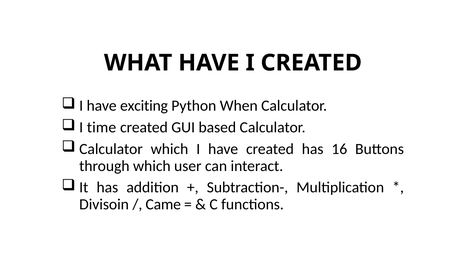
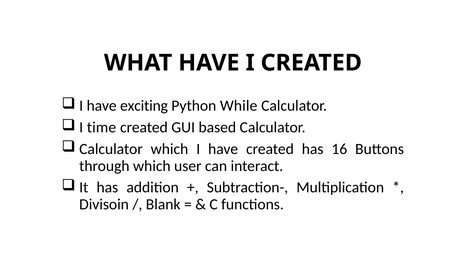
When: When -> While (239, 106)
Came: Came -> Blank (163, 204)
